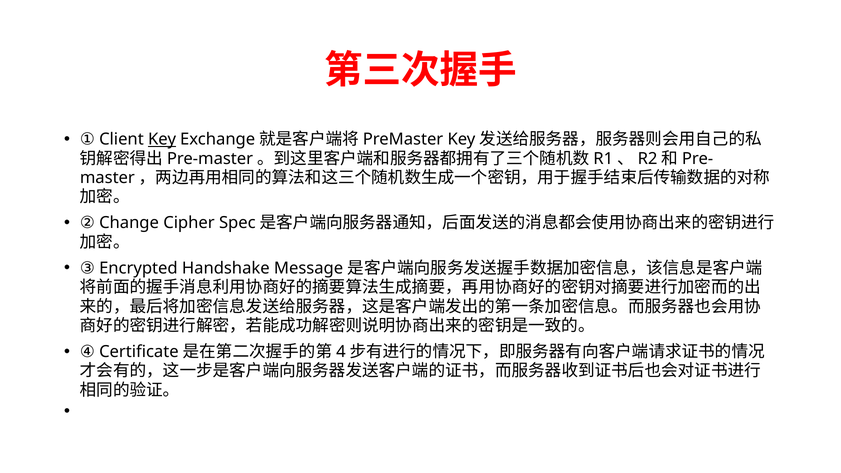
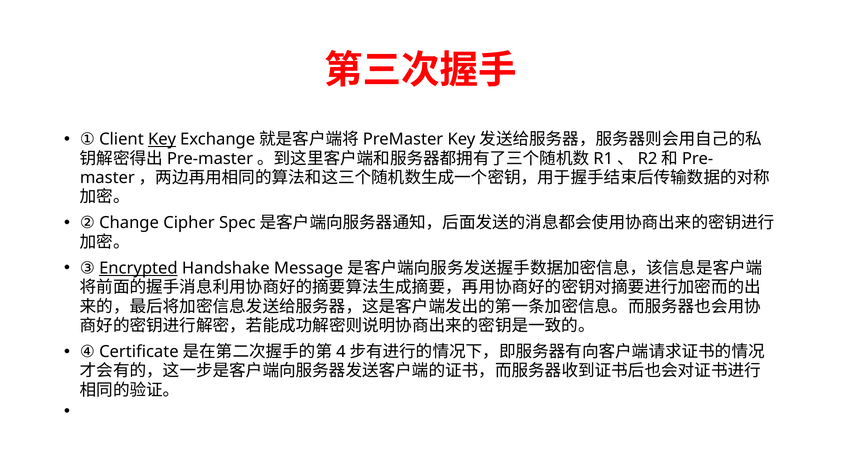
Encrypted underline: none -> present (138, 268)
